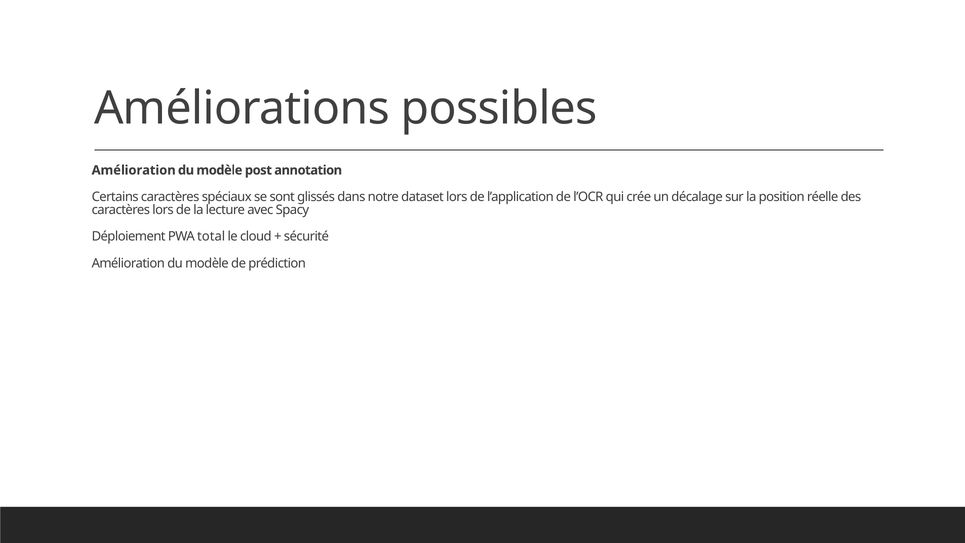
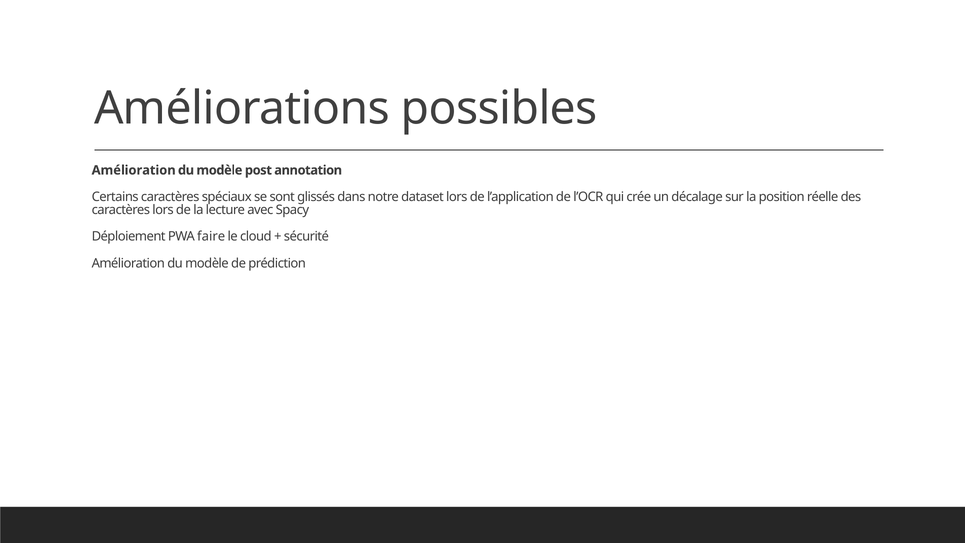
total: total -> faire (211, 237)
